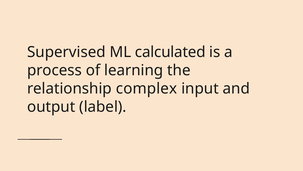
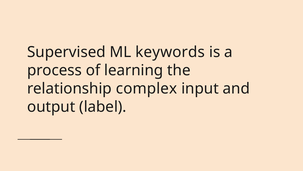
calculated: calculated -> keywords (170, 52)
